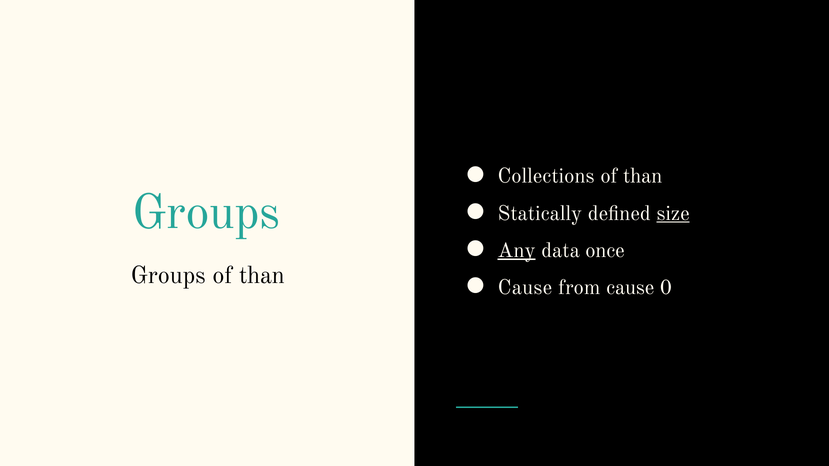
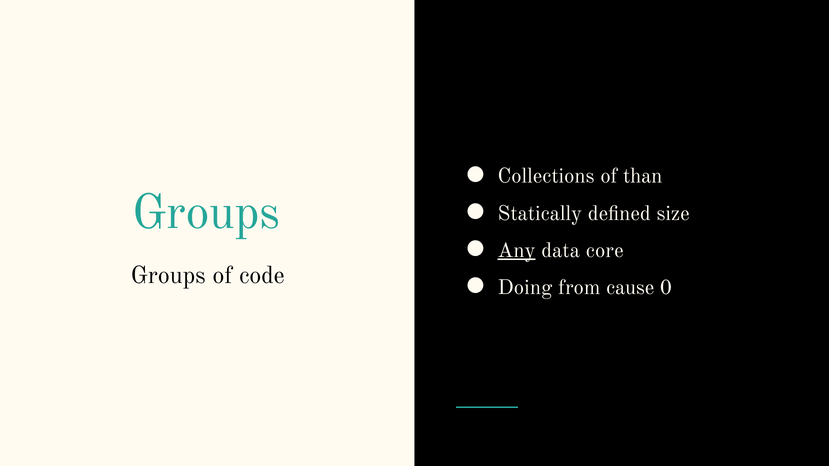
size underline: present -> none (673, 213)
once: once -> core (605, 250)
Groups of than: than -> code (262, 276)
Cause: Cause -> Doing (525, 287)
